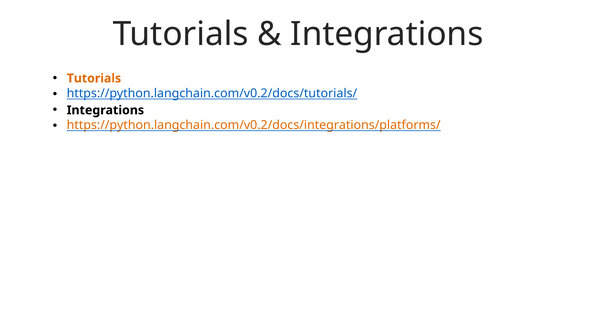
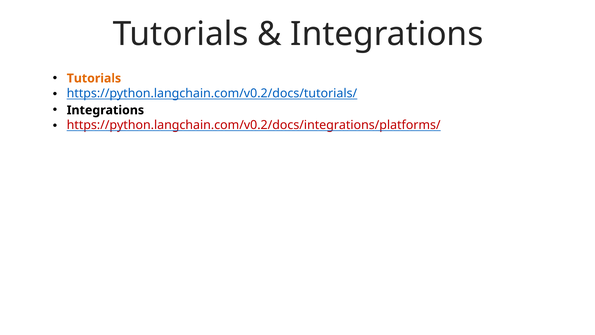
https://python.langchain.com/v0.2/docs/integrations/platforms/ colour: orange -> red (254, 125)
